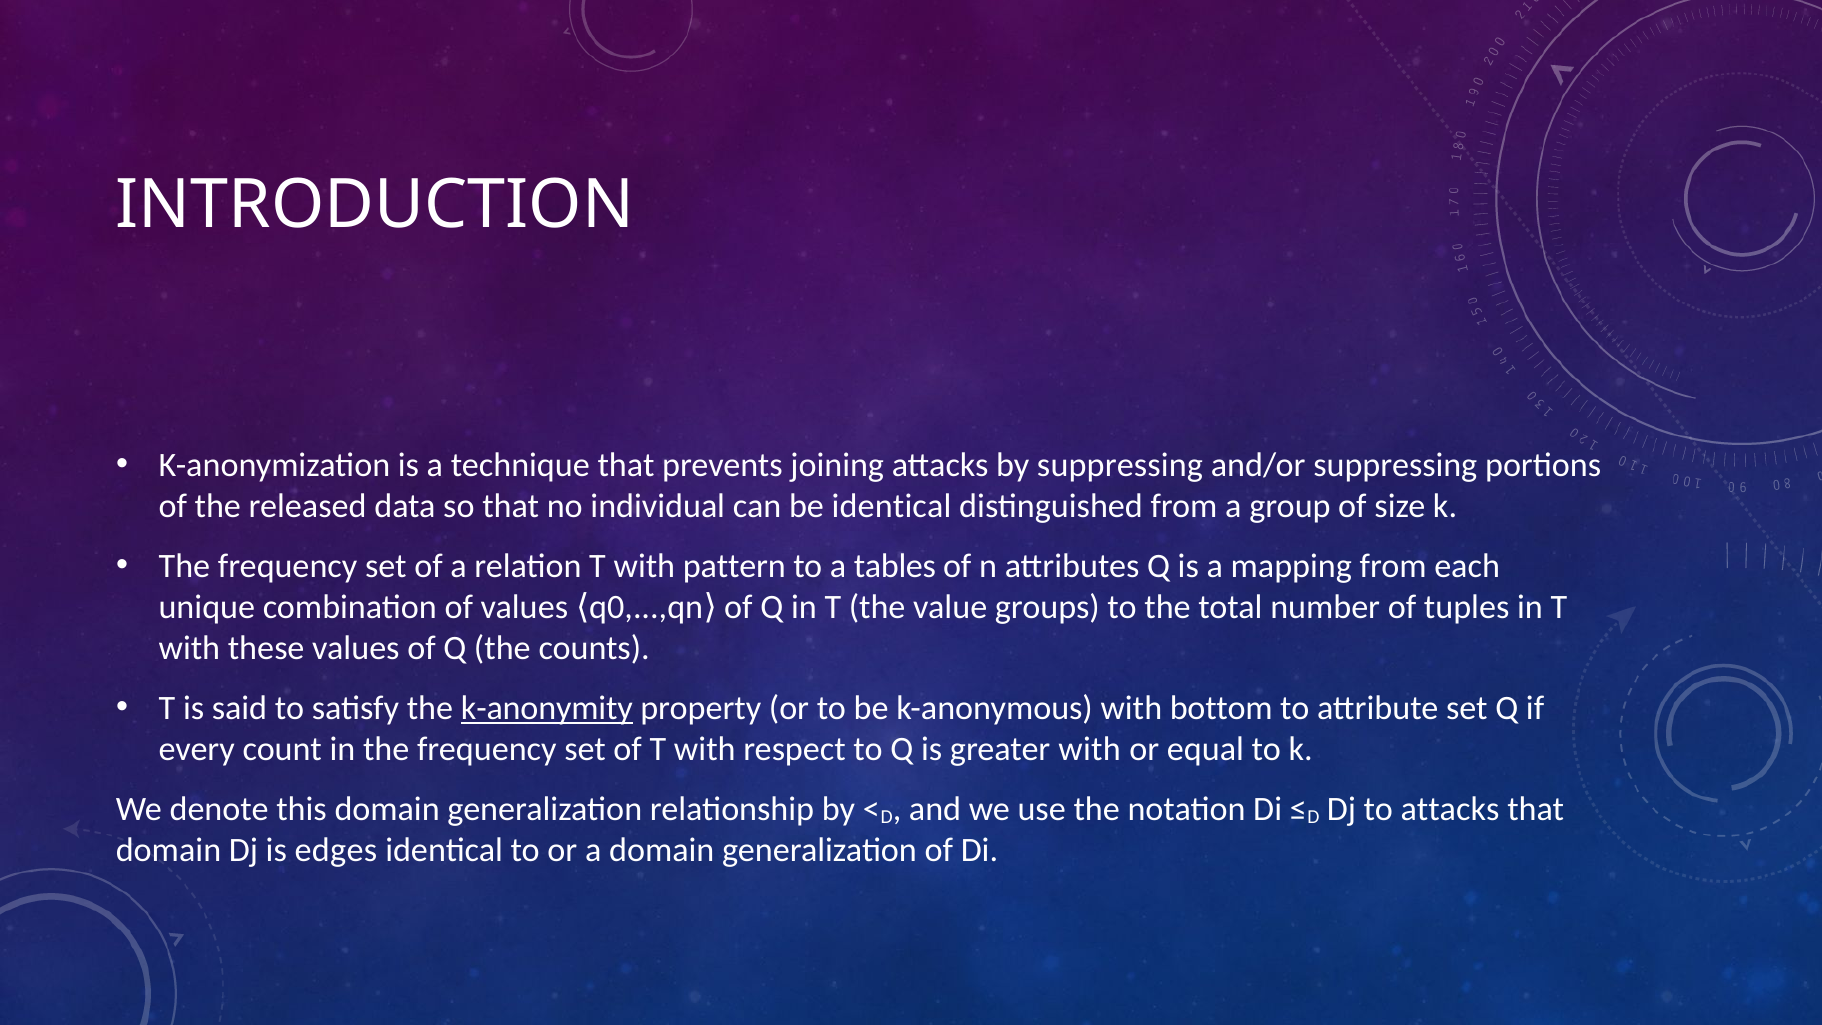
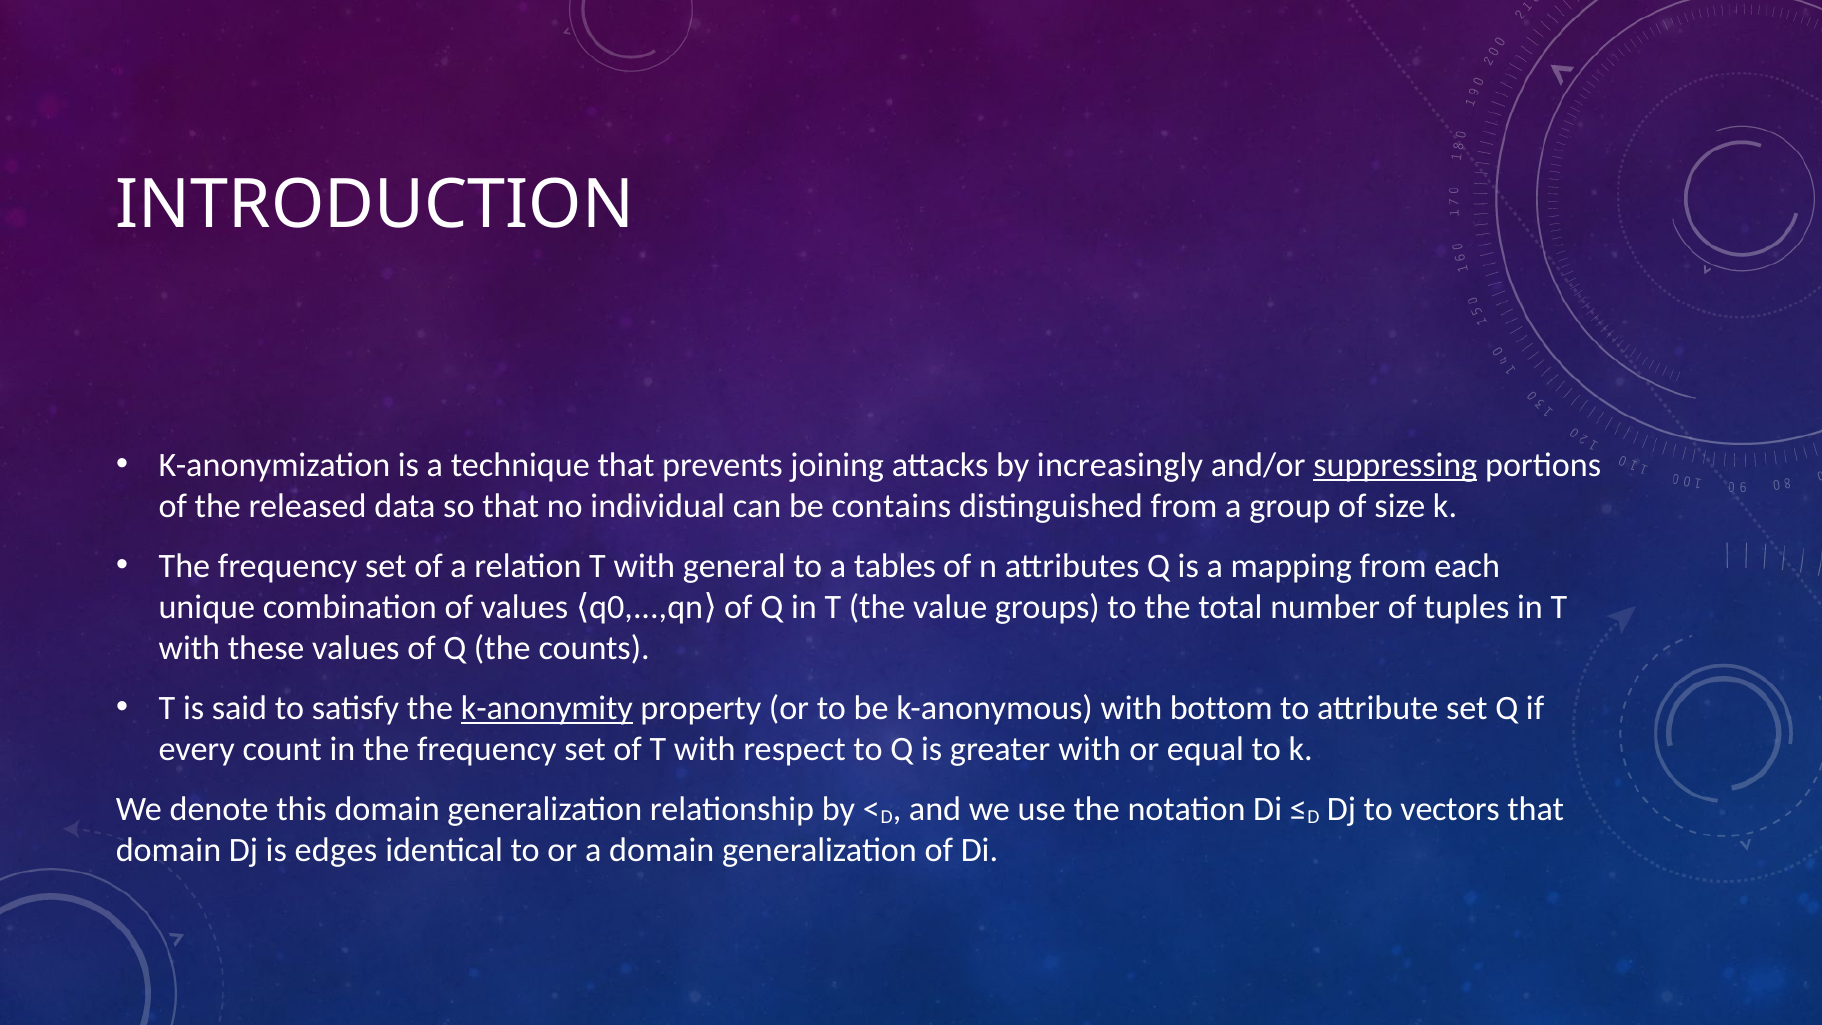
by suppressing: suppressing -> increasingly (1120, 465)
suppressing underline: none -> present (1395, 465)
be identical: identical -> contains (891, 506)
pattern: pattern -> general (734, 566)
to attacks: attacks -> vectors (1450, 809)
